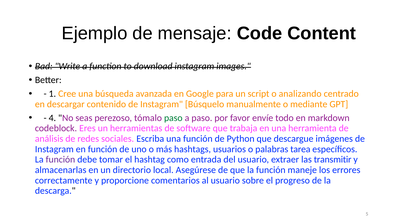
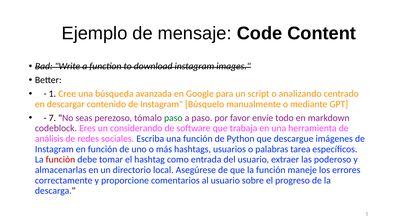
4: 4 -> 7 (52, 118)
herramientas: herramientas -> considerando (136, 128)
función colour: purple -> red (60, 159)
transmitir: transmitir -> poderoso (333, 159)
